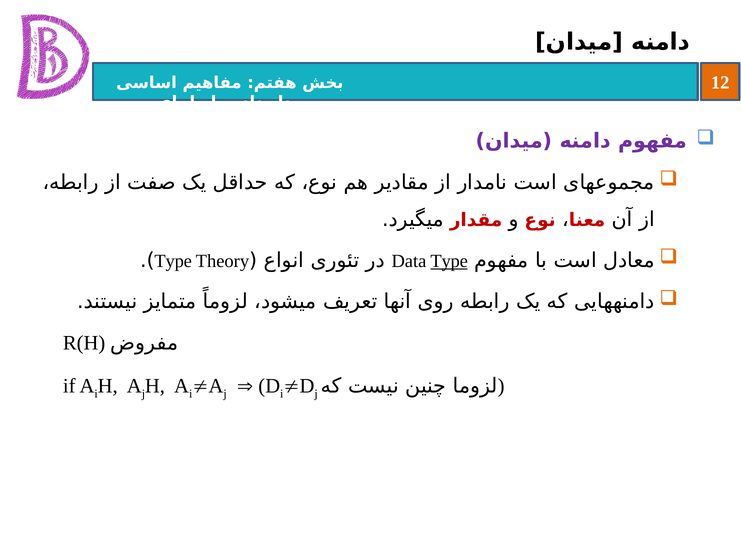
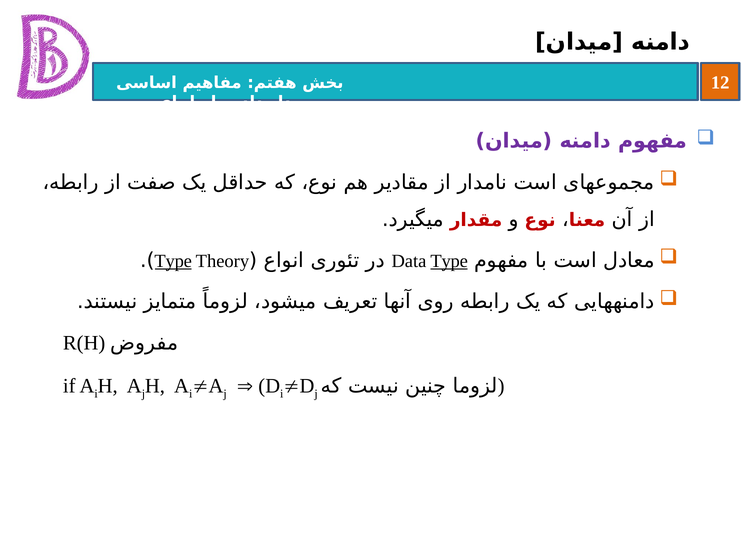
Type underline: none -> present (173, 261)
